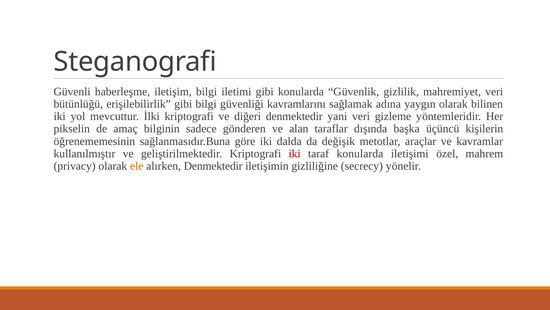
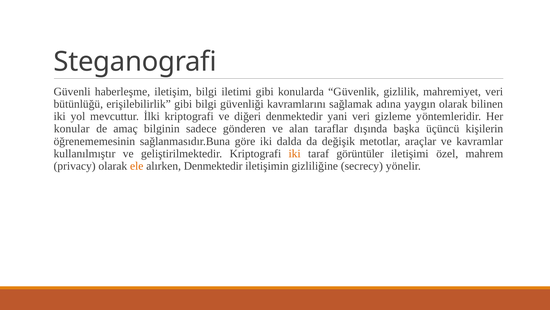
pikselin: pikselin -> konular (72, 129)
iki colour: red -> orange (295, 153)
taraf konularda: konularda -> görüntüler (360, 153)
